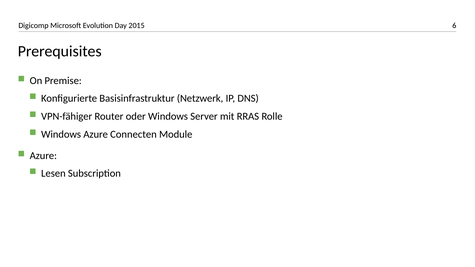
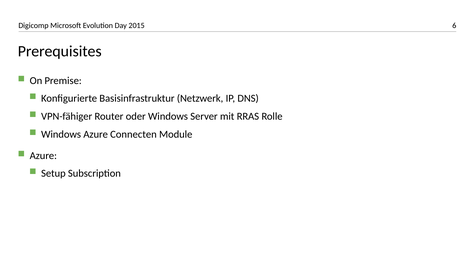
Lesen: Lesen -> Setup (53, 174)
